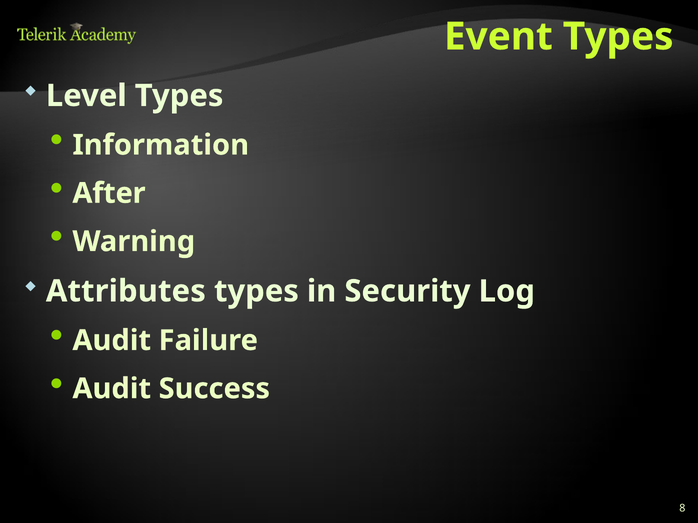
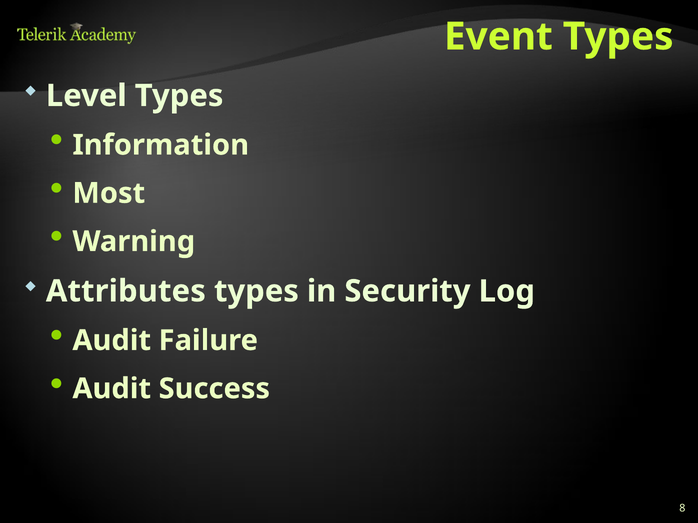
After: After -> Most (109, 193)
